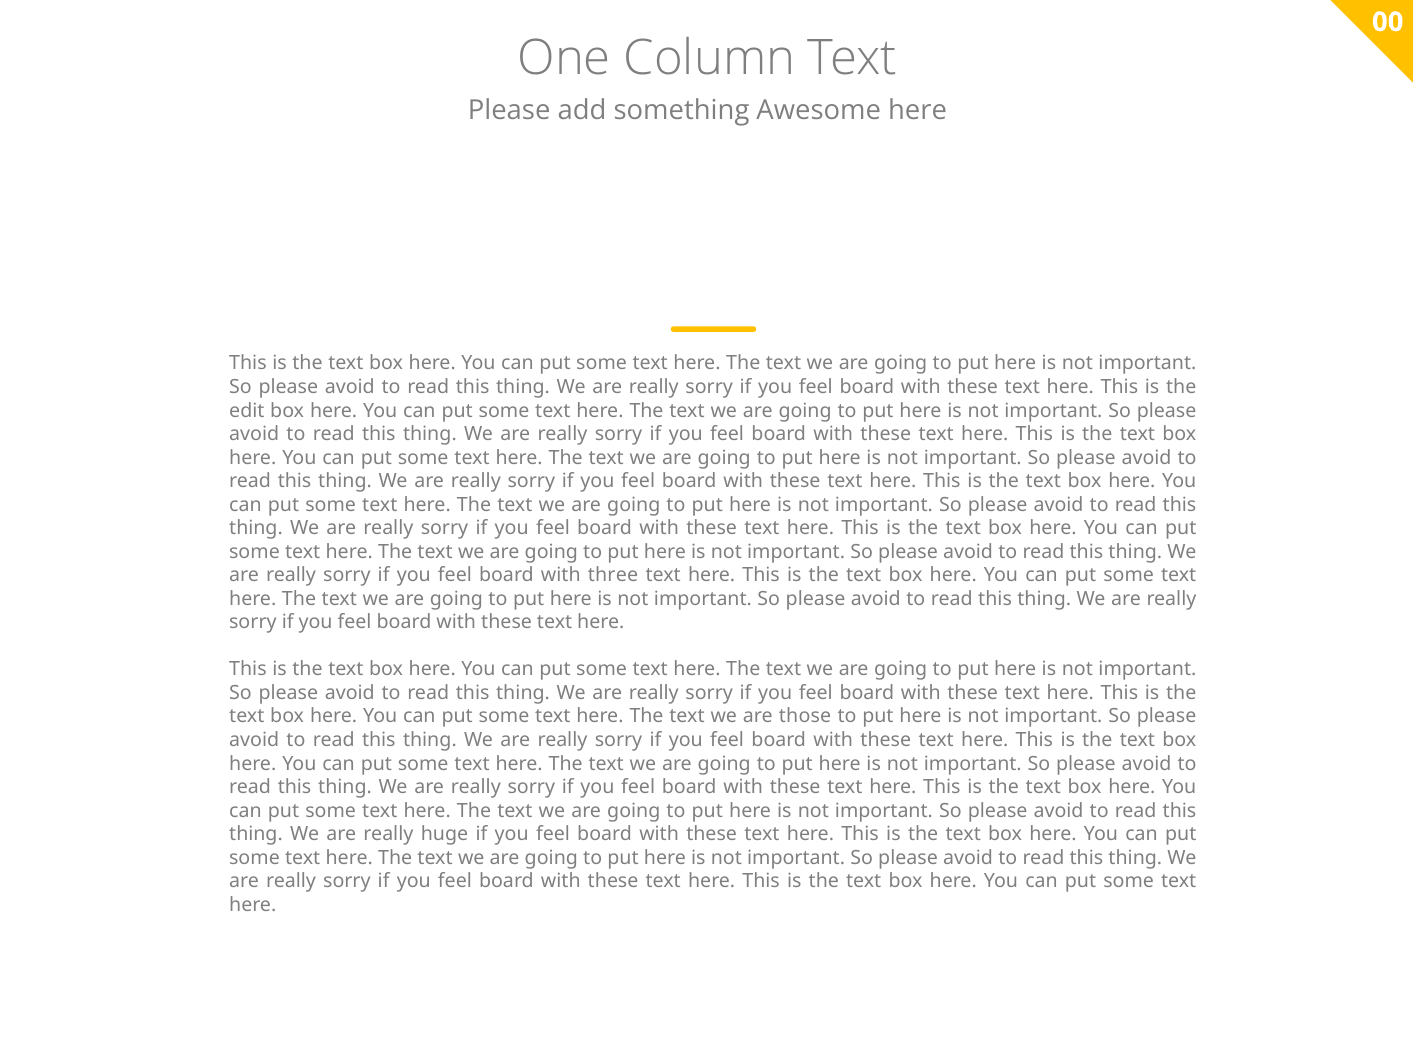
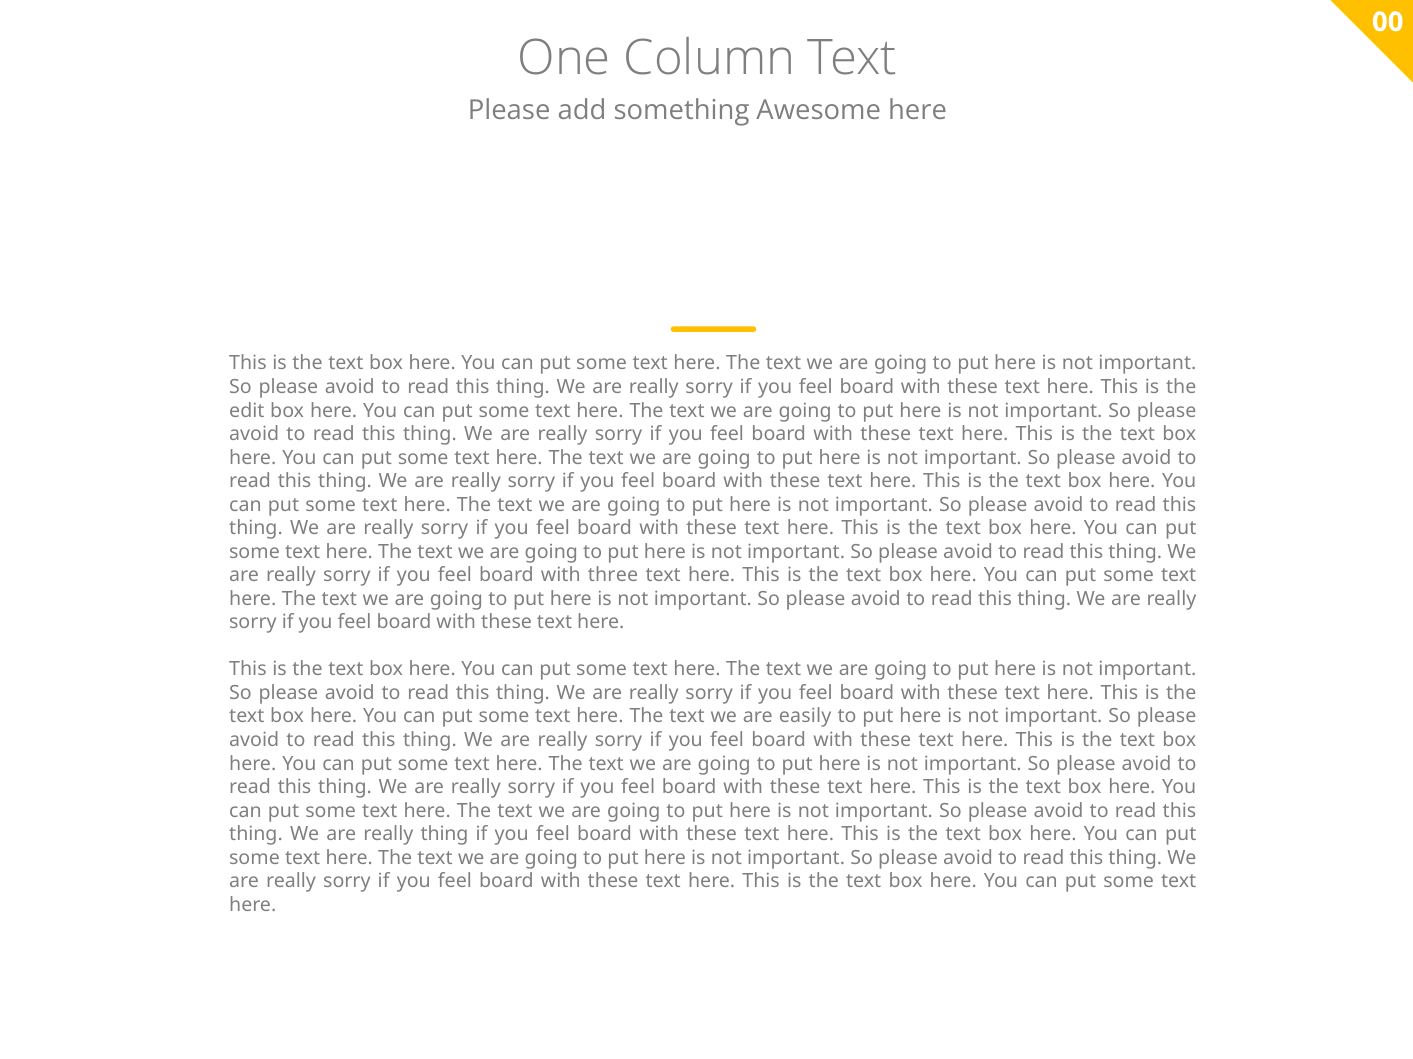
those: those -> easily (805, 717)
really huge: huge -> thing (445, 835)
